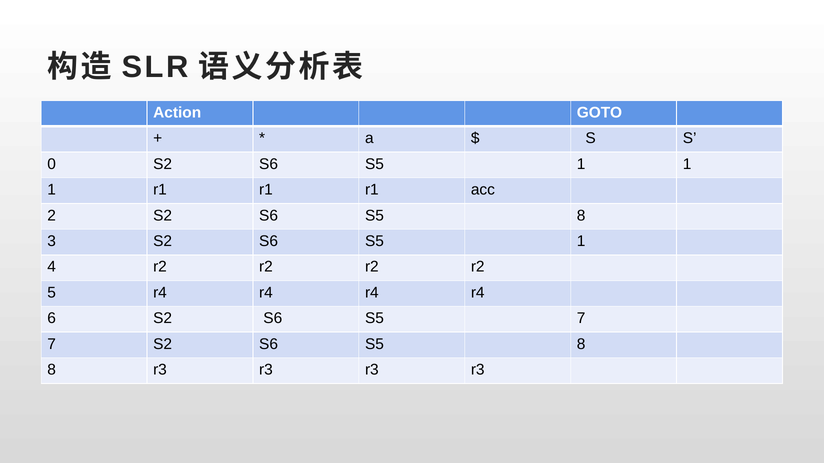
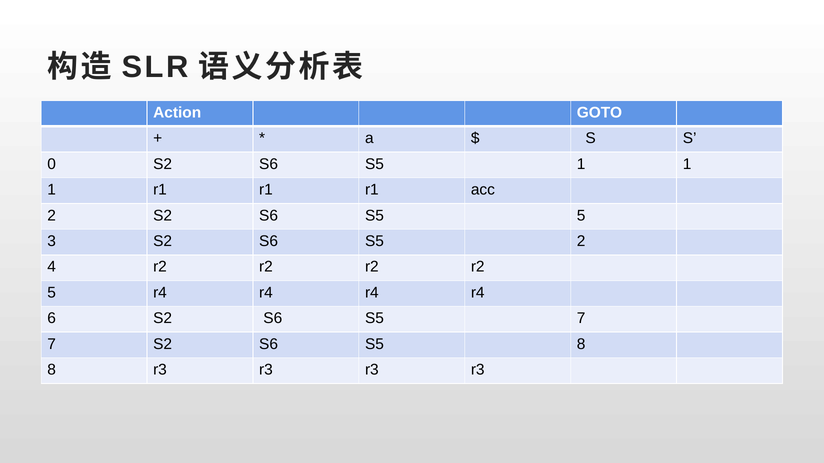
8: 8 -> 5 (581, 216)
1: 1 -> 2 (581, 241)
